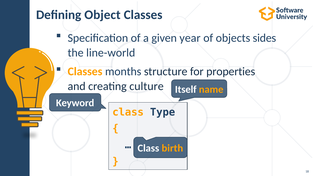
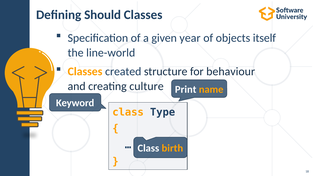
Object: Object -> Should (103, 15)
sides: sides -> itself (264, 38)
months: months -> created (123, 71)
properties: properties -> behaviour (231, 71)
Itself: Itself -> Print (186, 89)
